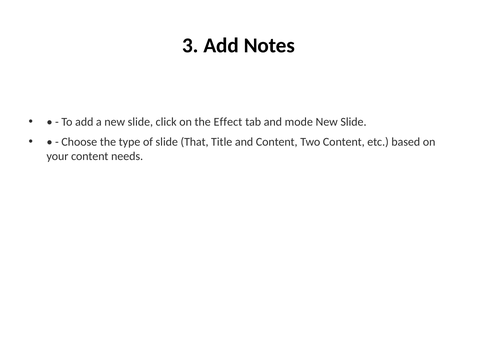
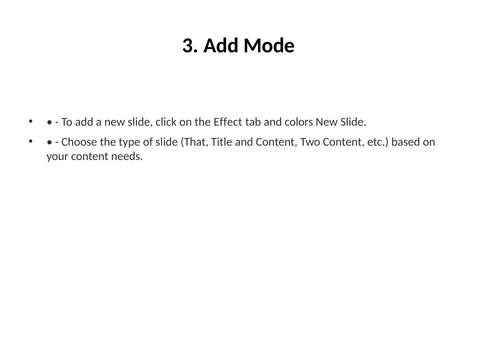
Notes: Notes -> Mode (269, 46)
mode: mode -> colors (299, 122)
